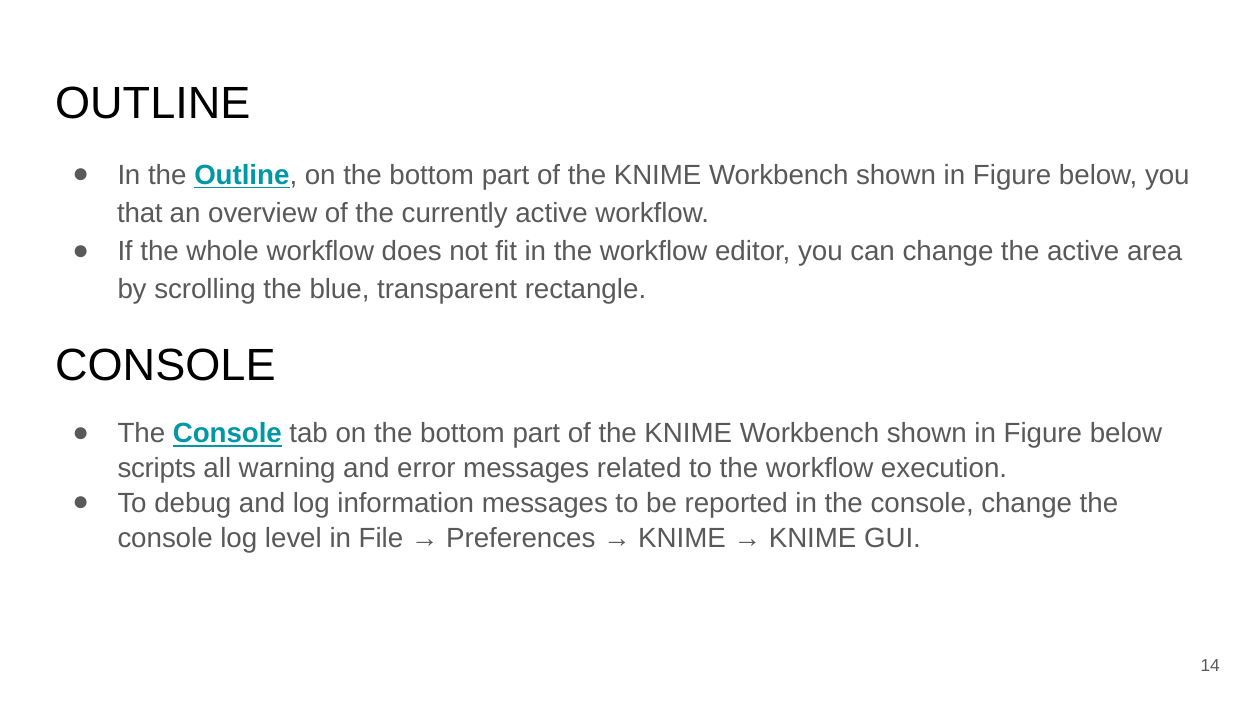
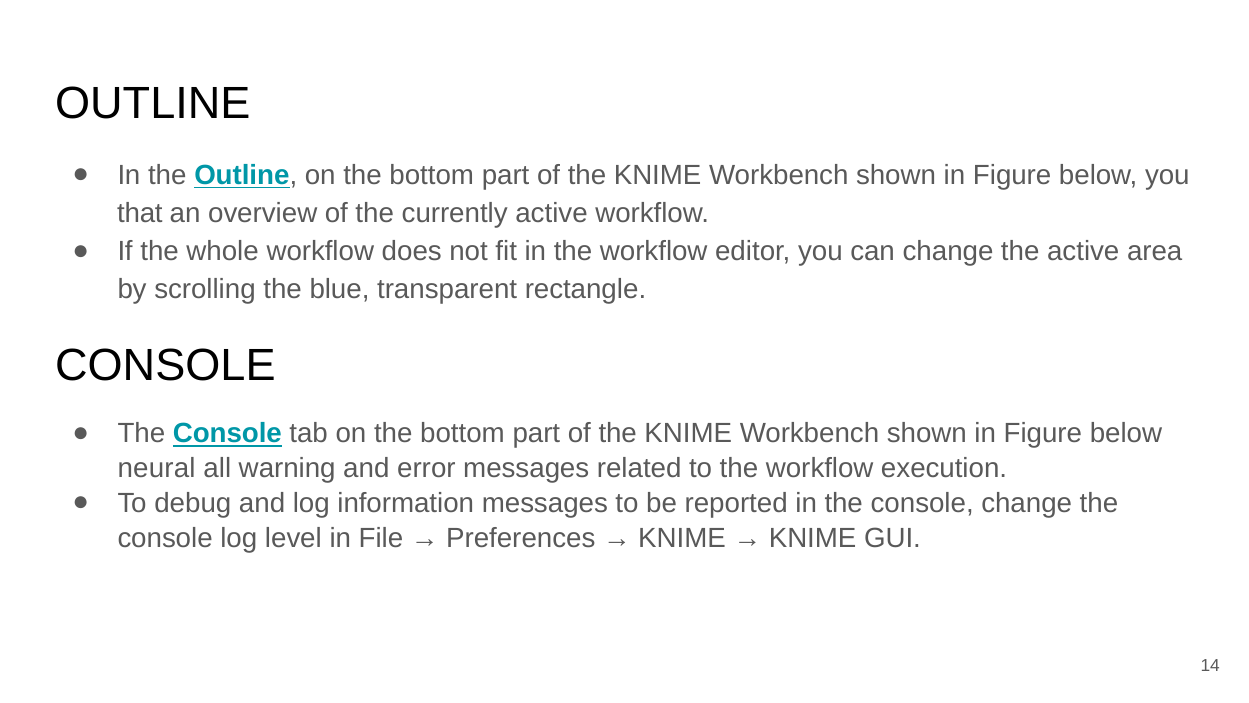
scripts: scripts -> neural (157, 468)
